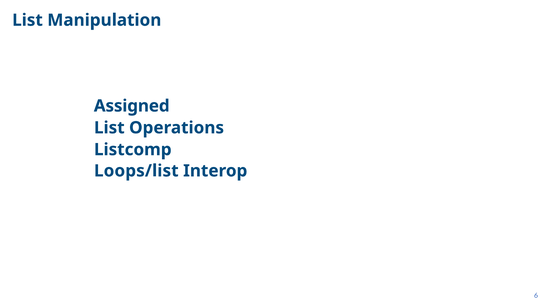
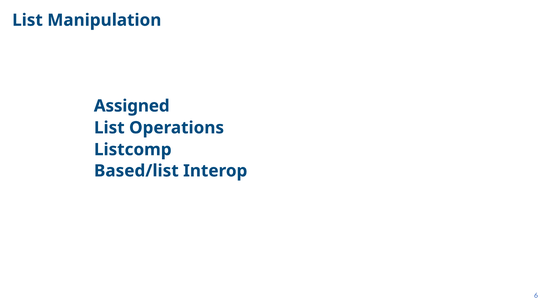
Loops/list: Loops/list -> Based/list (136, 171)
